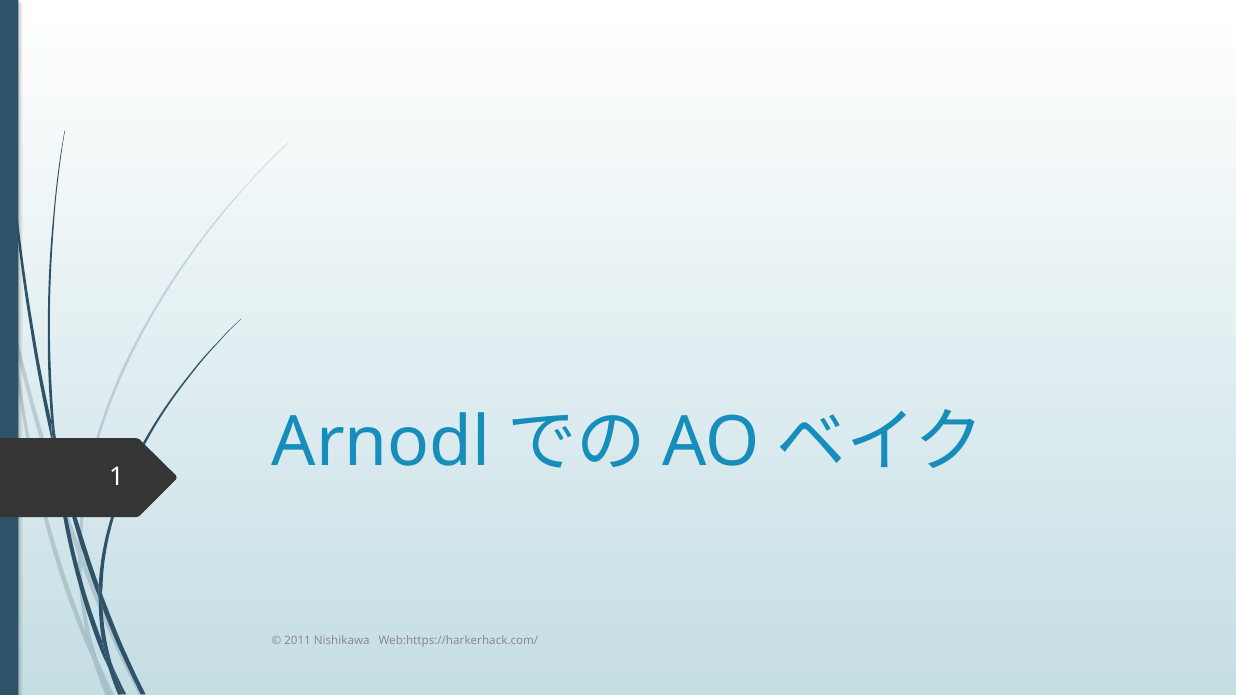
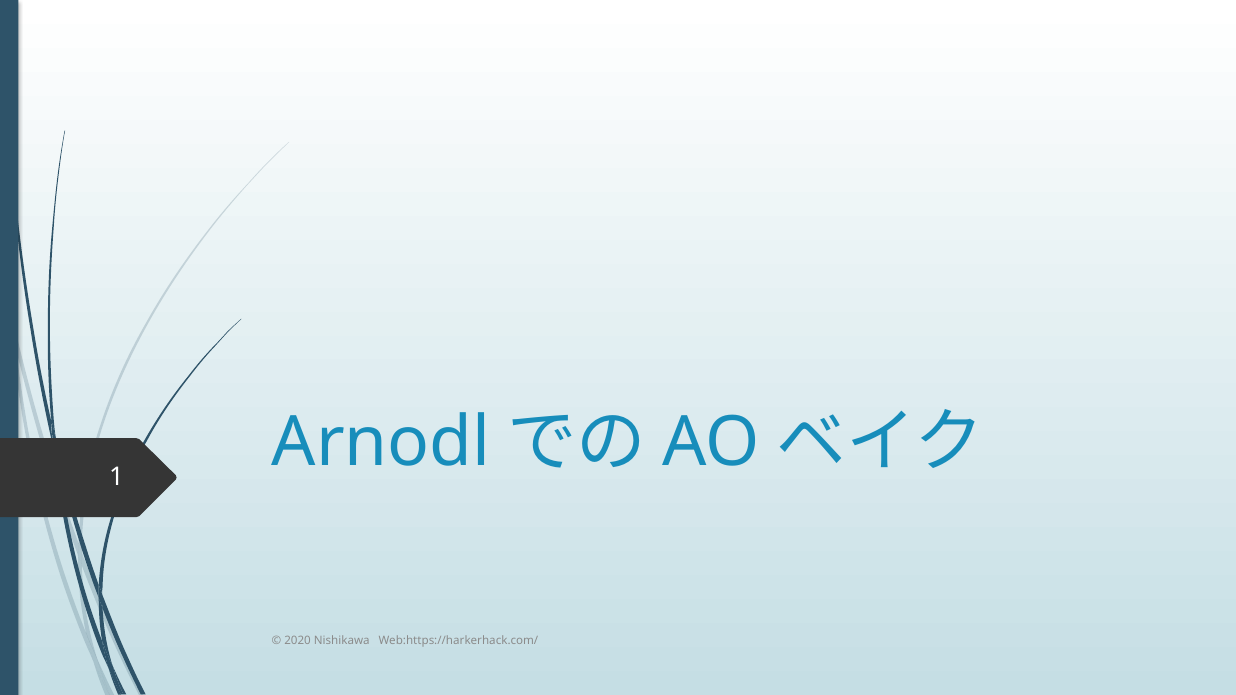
2011: 2011 -> 2020 (298, 641)
